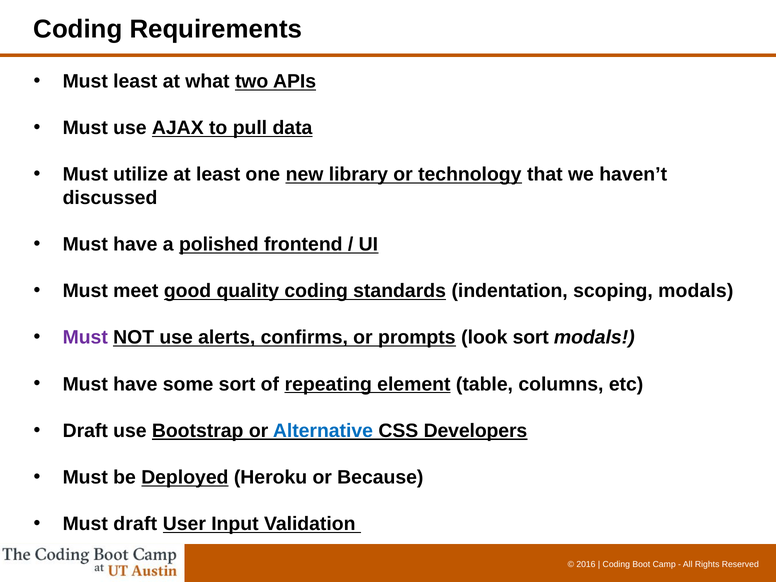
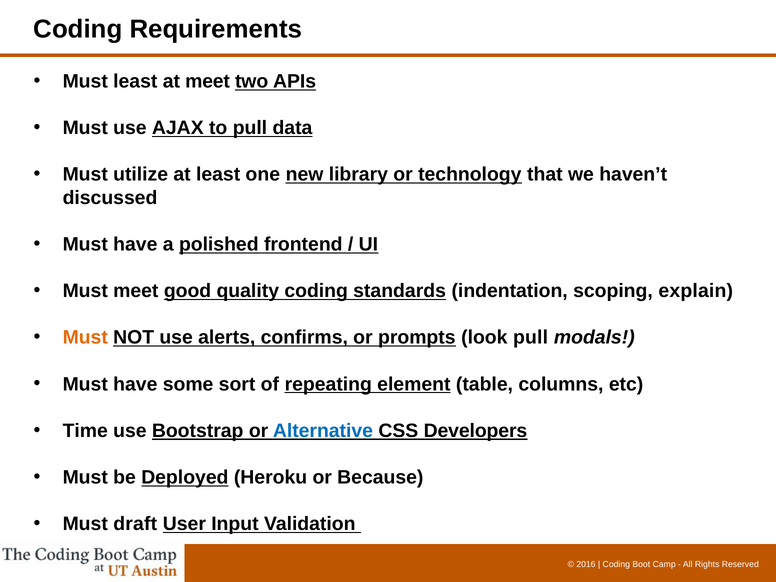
at what: what -> meet (208, 81)
scoping modals: modals -> explain (696, 291)
Must colour: purple -> orange (85, 338)
look sort: sort -> pull (531, 338)
Draft: Draft -> Time (85, 431)
